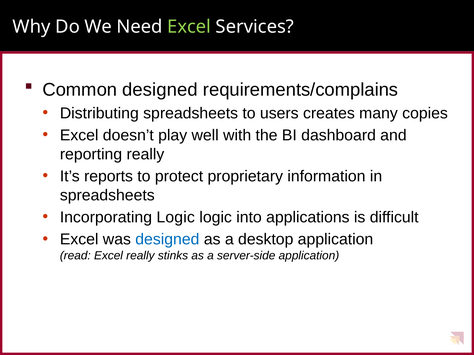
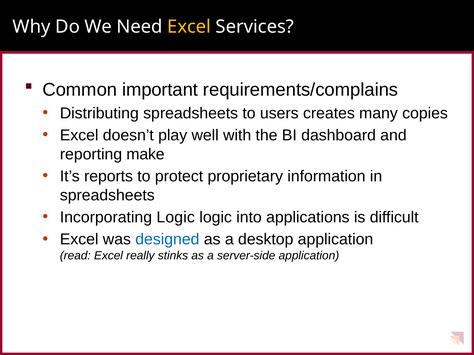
Excel colour: light green -> yellow (189, 27)
Common designed: designed -> important (160, 90)
reporting really: really -> make (145, 154)
